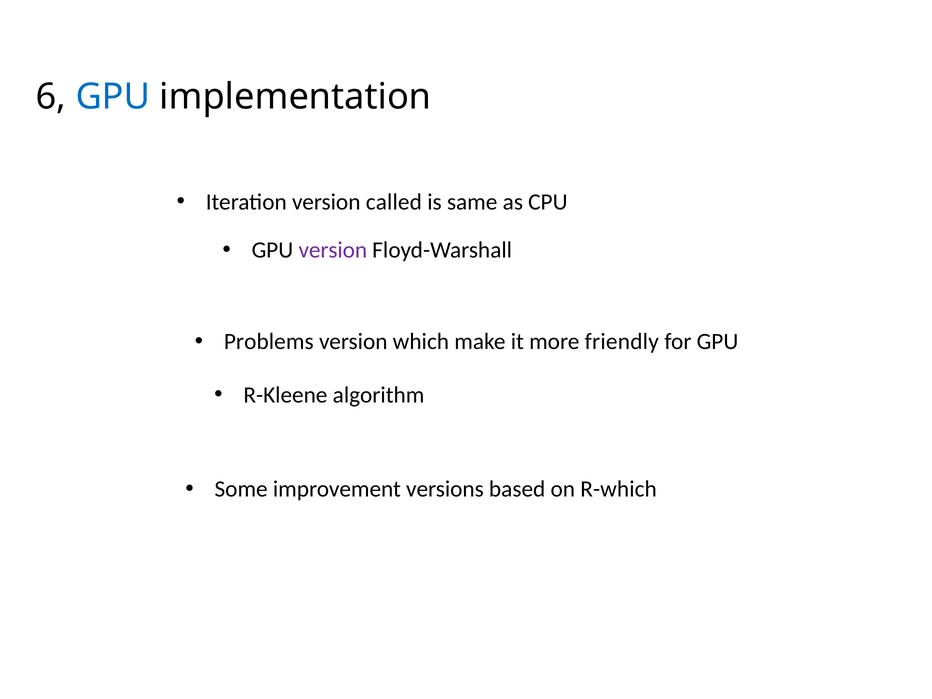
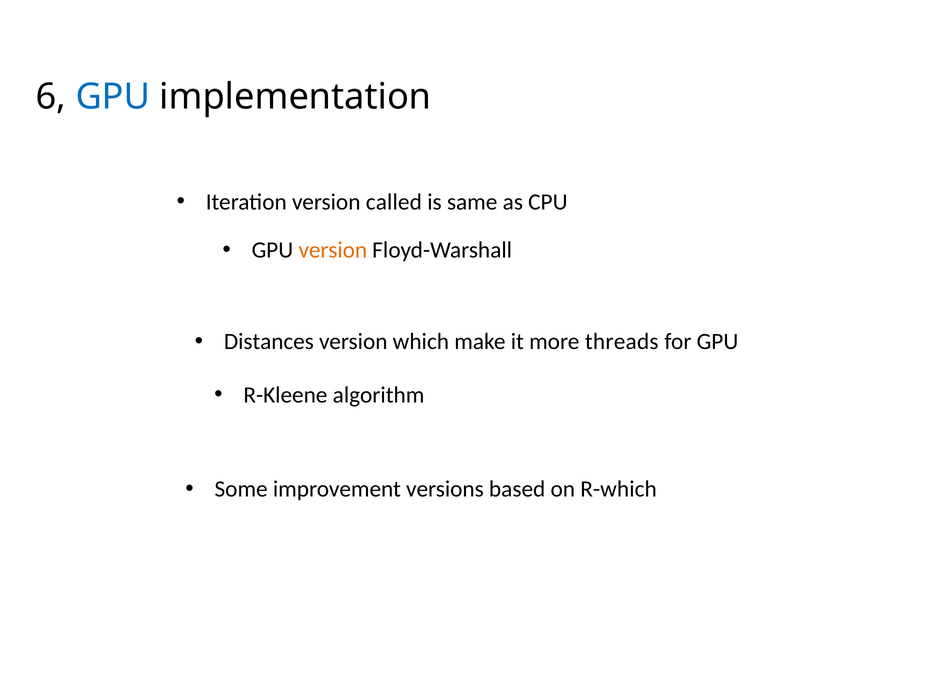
version colour: purple -> orange (333, 250)
Problems: Problems -> Distances (269, 342)
friendly: friendly -> threads (622, 342)
